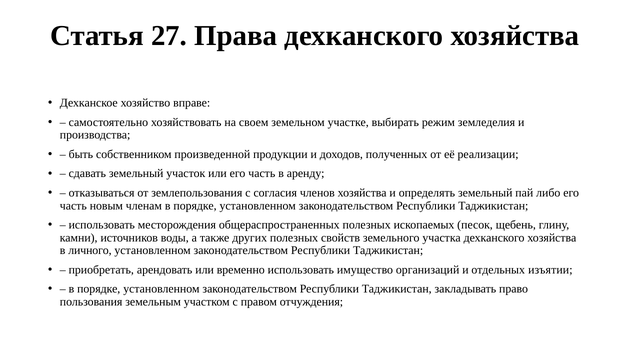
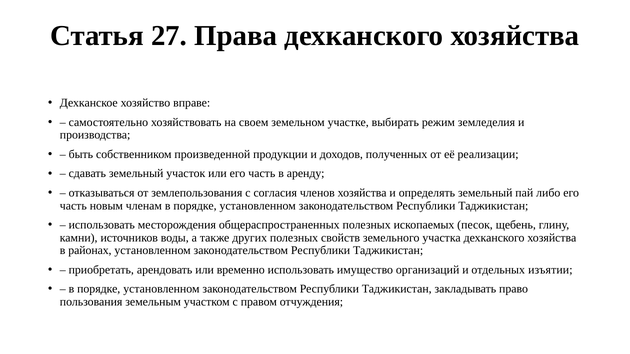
личного: личного -> районах (90, 251)
